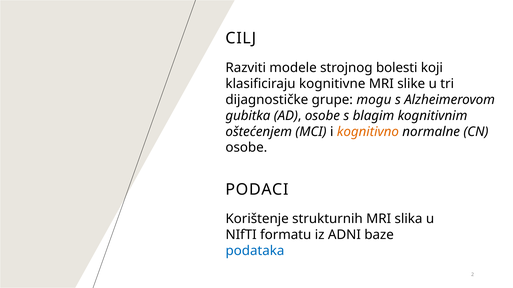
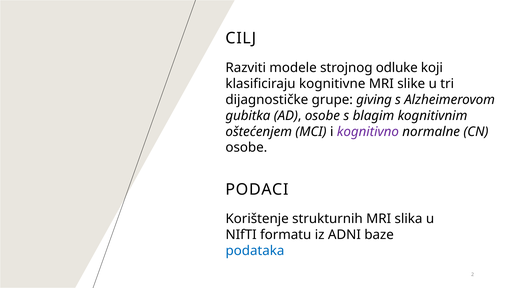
bolesti: bolesti -> odluke (397, 68)
mogu: mogu -> giving (374, 100)
kognitivno colour: orange -> purple (368, 132)
